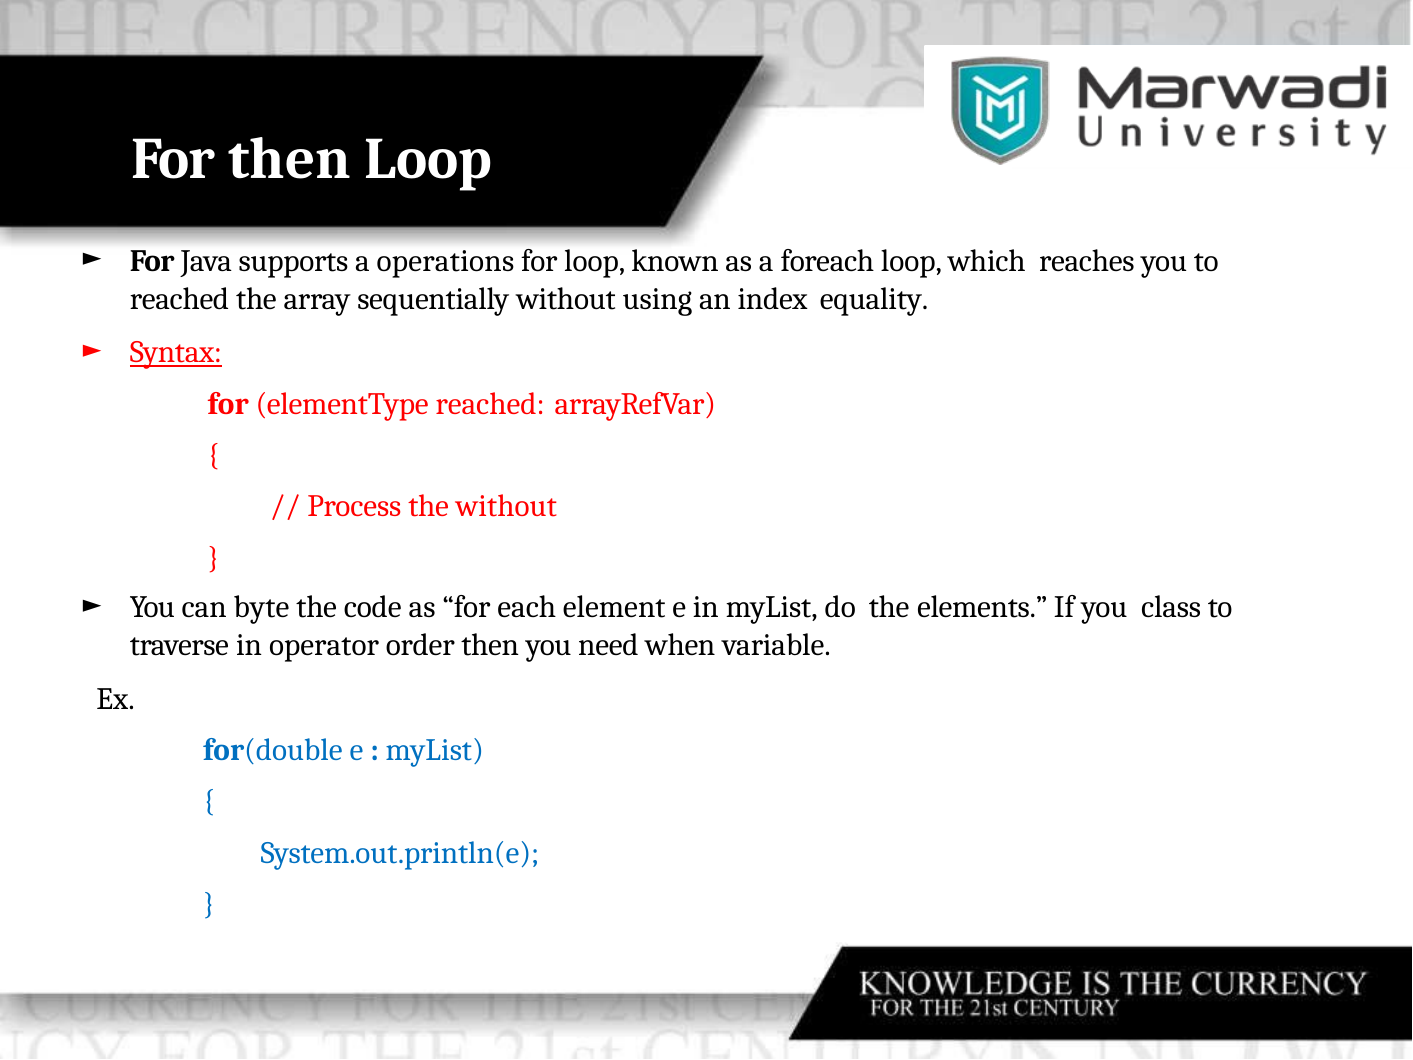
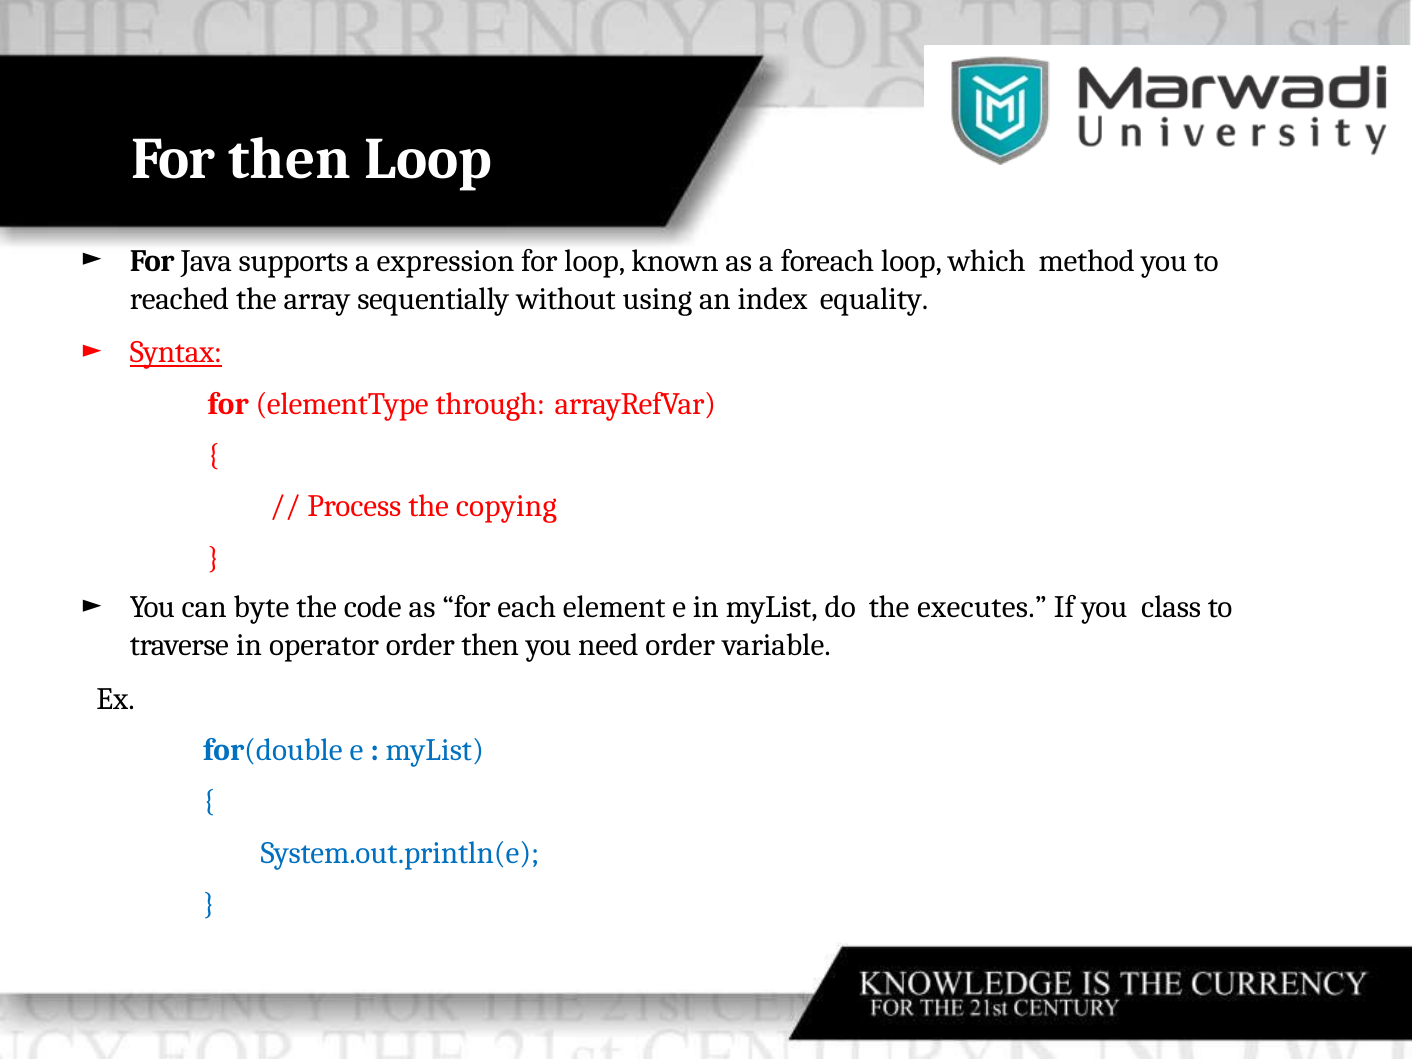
operations: operations -> expression (446, 261)
reaches: reaches -> method (1087, 261)
elementType reached: reached -> through (490, 404)
the without: without -> copying (506, 506)
elements: elements -> executes (982, 607)
need when: when -> order (680, 645)
